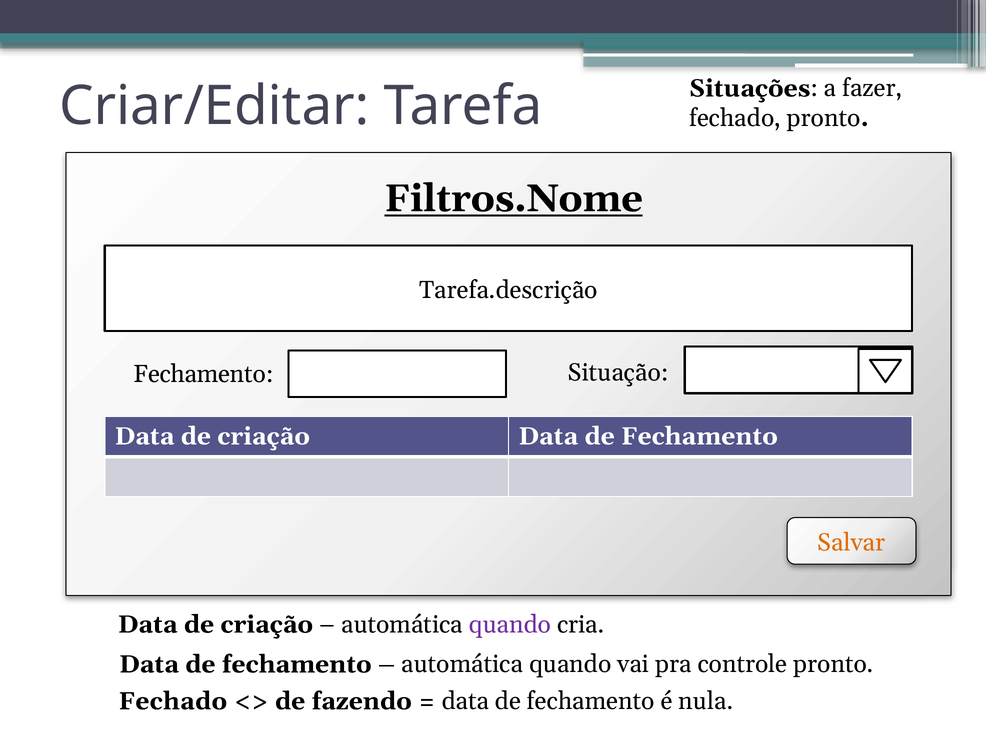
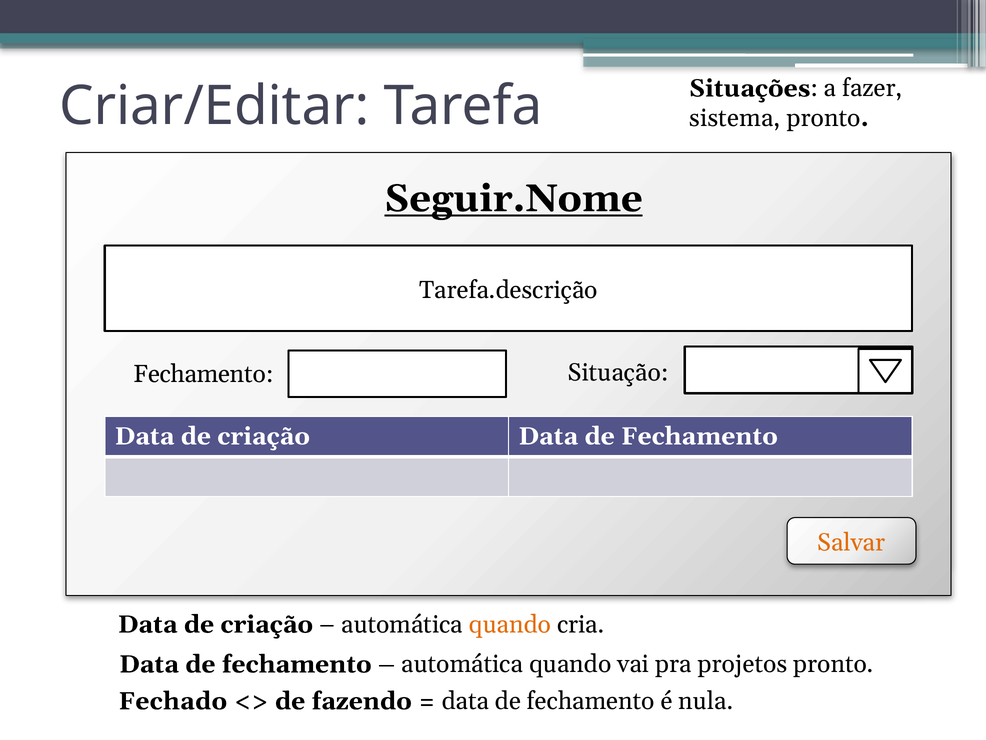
fechado: fechado -> sistema (735, 118)
Filtros.Nome: Filtros.Nome -> Seguir.Nome (514, 198)
quando colour: purple -> orange (510, 624)
controle: controle -> projetos (742, 664)
